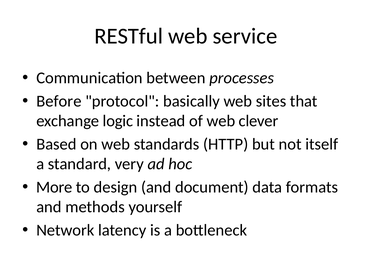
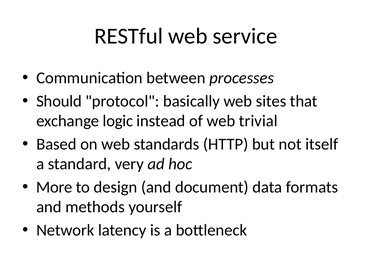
Before: Before -> Should (59, 101)
clever: clever -> trivial (258, 121)
